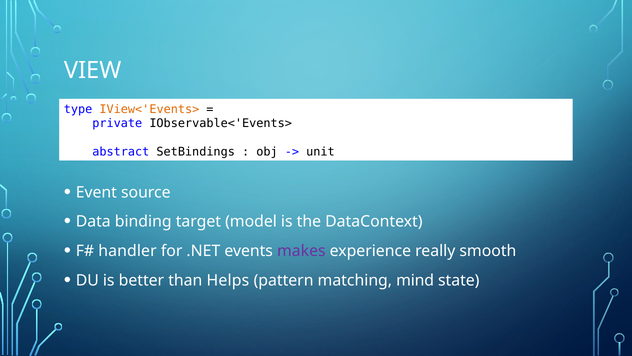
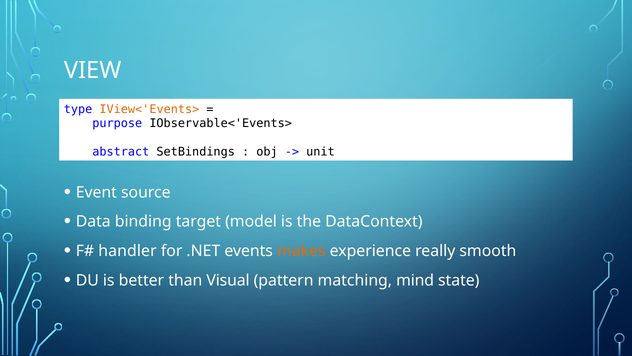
private: private -> purpose (117, 123)
makes colour: purple -> orange (301, 251)
Helps: Helps -> Visual (228, 280)
